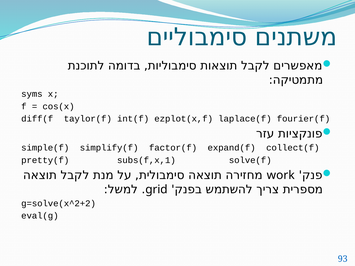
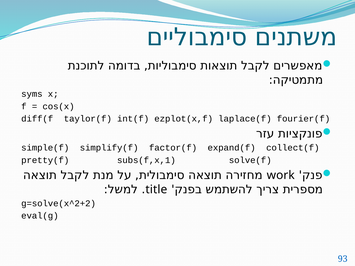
grid: grid -> title (156, 190)
